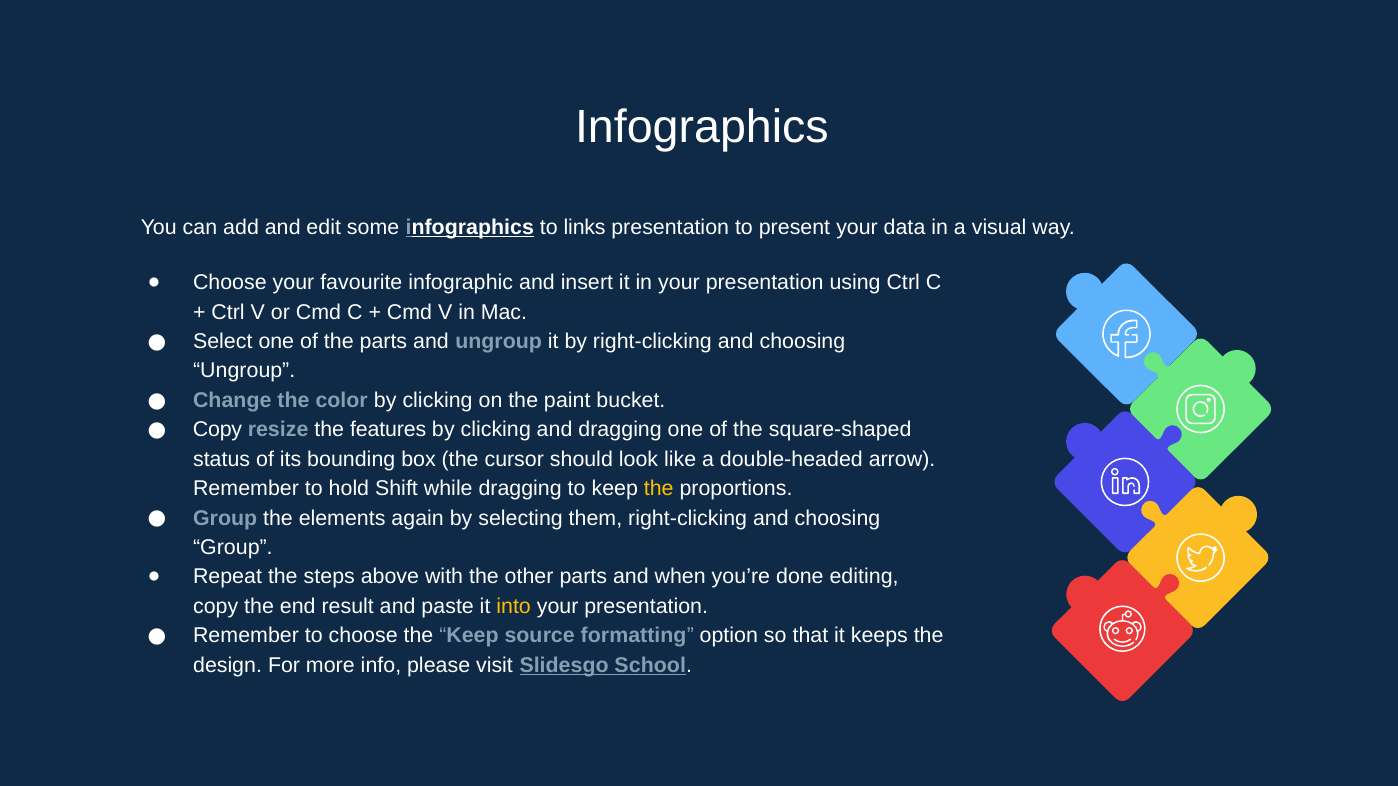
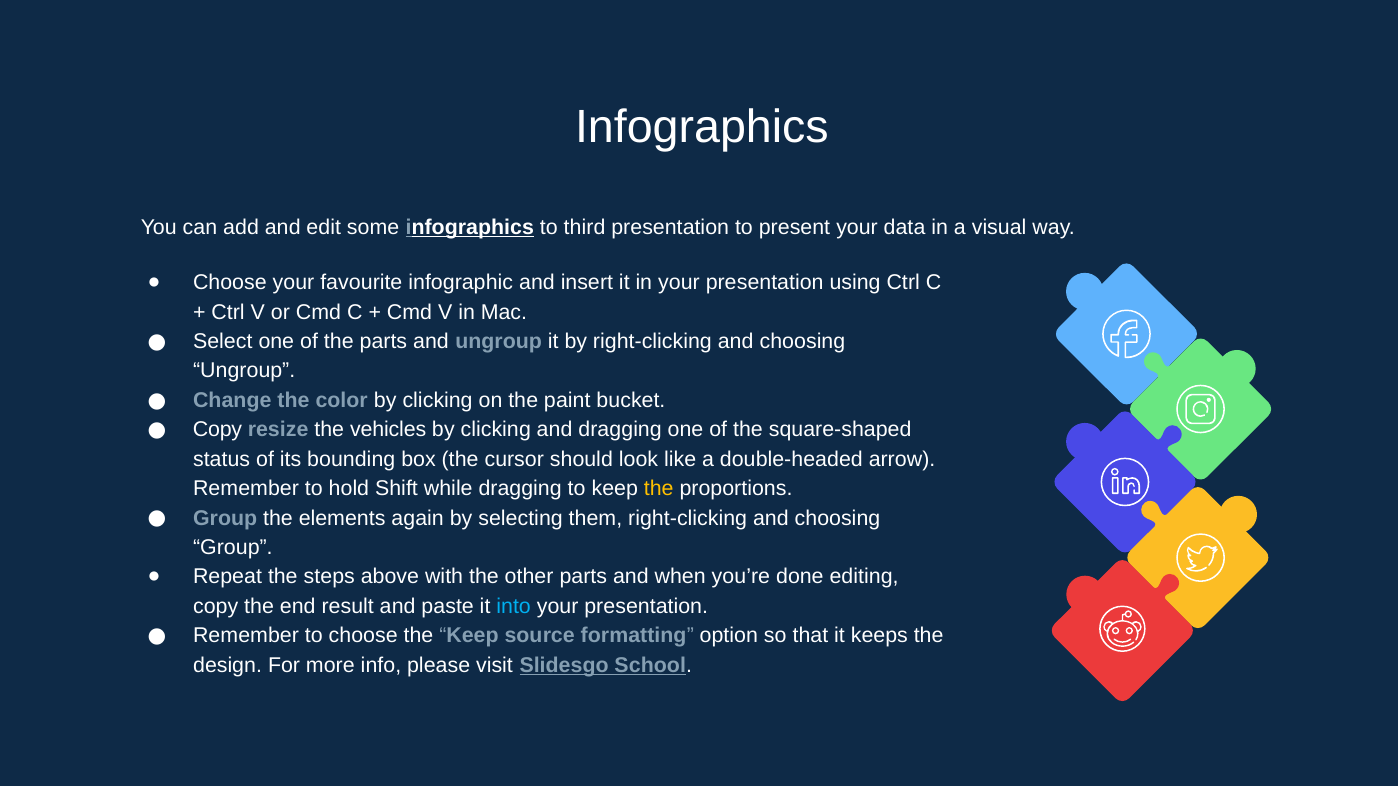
links: links -> third (585, 227)
features: features -> vehicles (388, 430)
into colour: yellow -> light blue (514, 607)
